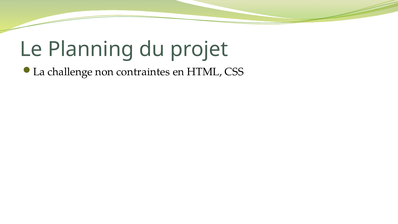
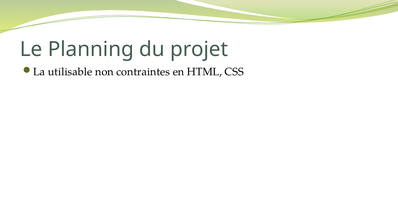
challenge: challenge -> utilisable (70, 72)
